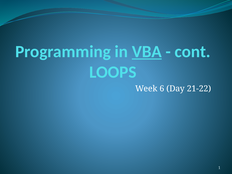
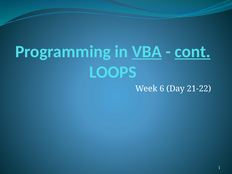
cont underline: none -> present (193, 52)
